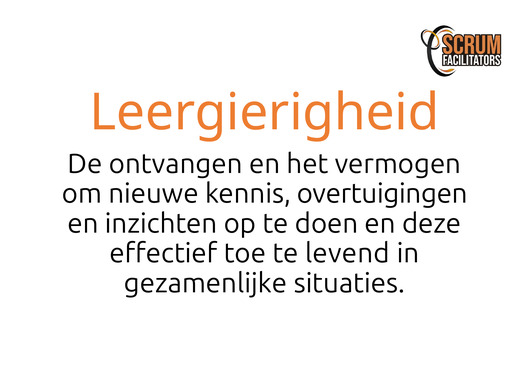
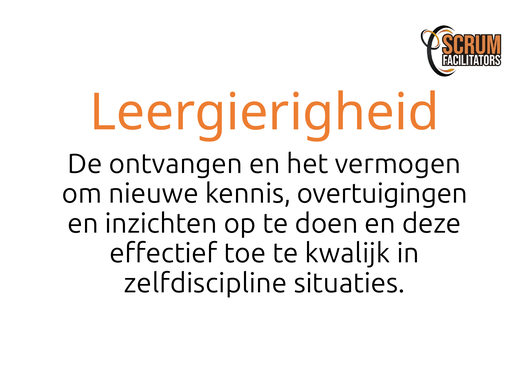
levend: levend -> kwalijk (347, 254)
gezamenlijke: gezamenlijke -> zelfdiscipline (205, 284)
